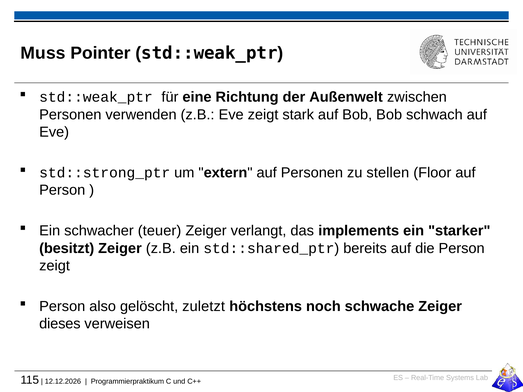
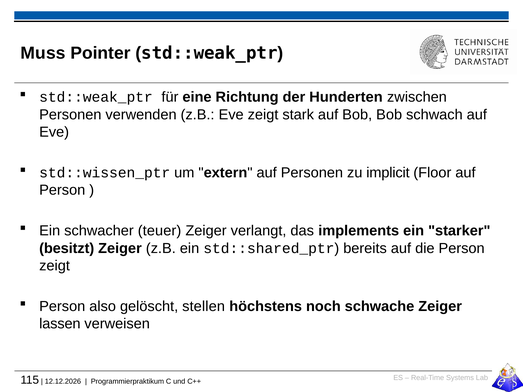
Außenwelt: Außenwelt -> Hunderten (346, 97)
std::strong_ptr: std::strong_ptr -> std::wissen_ptr (105, 173)
stellen: stellen -> implicit (388, 173)
zuletzt: zuletzt -> stellen (204, 307)
dieses: dieses -> lassen (60, 324)
